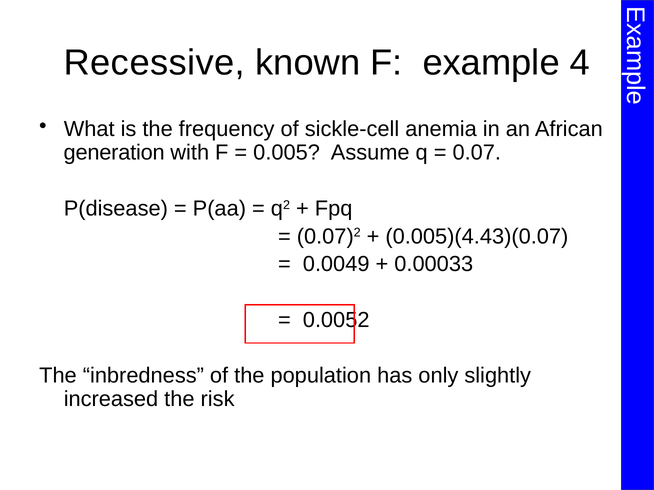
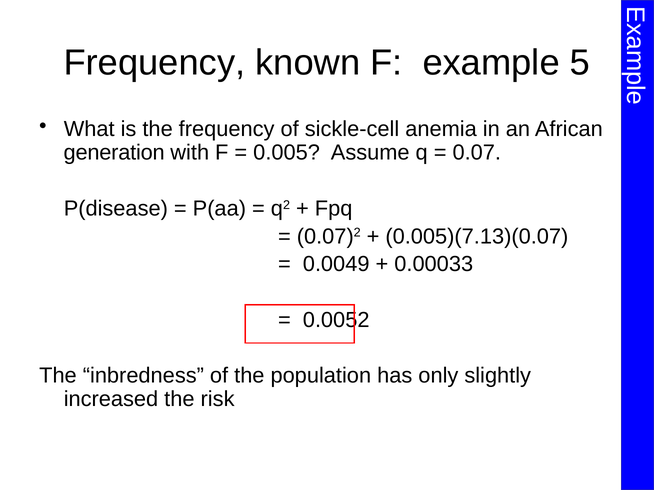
Recessive: Recessive -> Frequency (154, 63)
4: 4 -> 5 (580, 63)
0.005)(4.43)(0.07: 0.005)(4.43)(0.07 -> 0.005)(7.13)(0.07 (477, 237)
